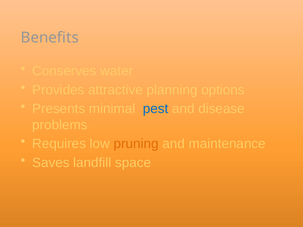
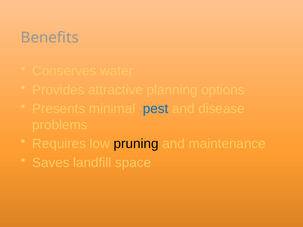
pruning colour: orange -> black (136, 144)
